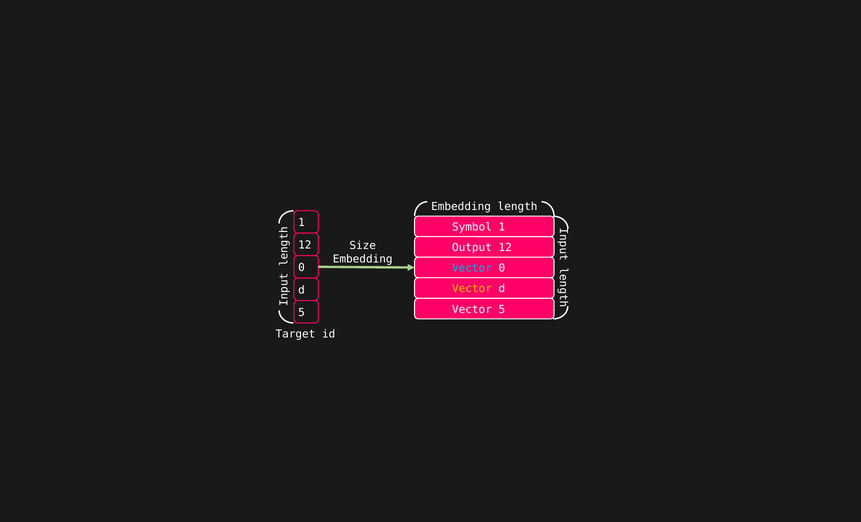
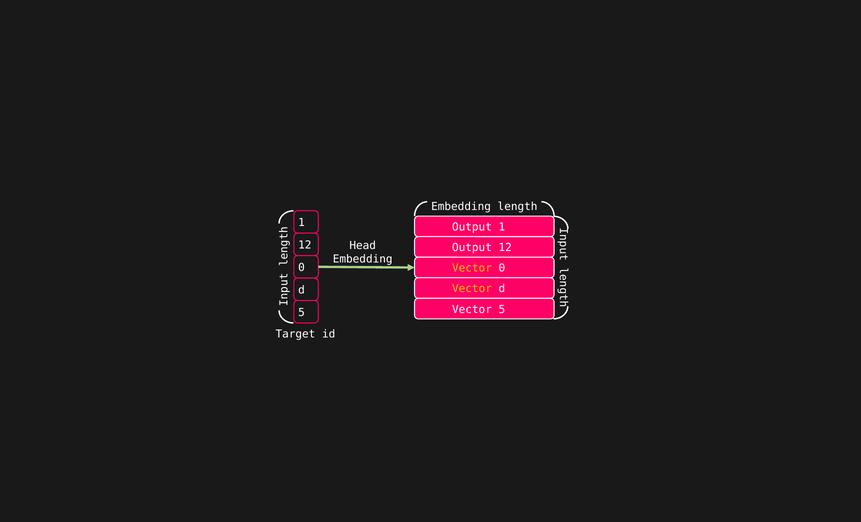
Symbol: Symbol -> Output (472, 227)
Size: Size -> Head (363, 246)
Vector colour: light blue -> yellow (472, 268)
